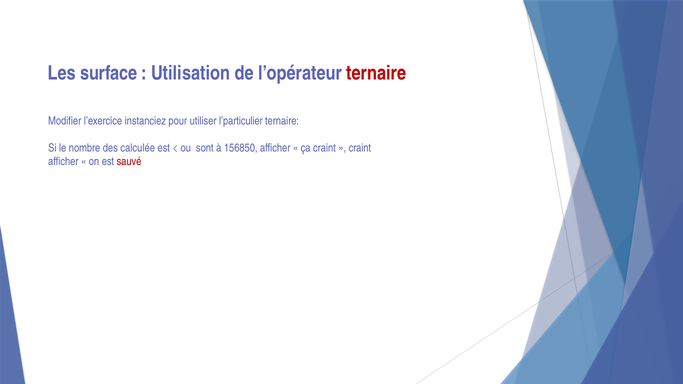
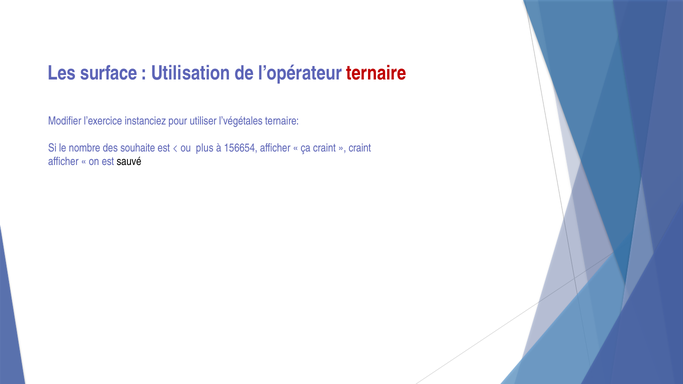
l’particulier: l’particulier -> l’végétales (241, 121)
calculée: calculée -> souhaite (138, 148)
sont: sont -> plus (205, 148)
156850: 156850 -> 156654 (241, 148)
sauvé colour: red -> black (129, 162)
